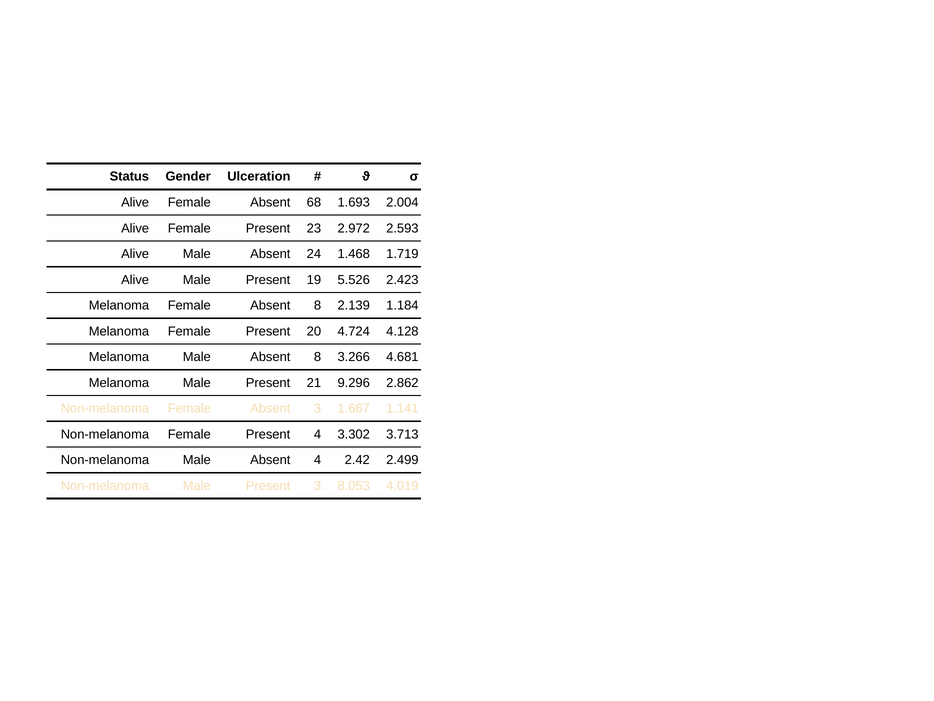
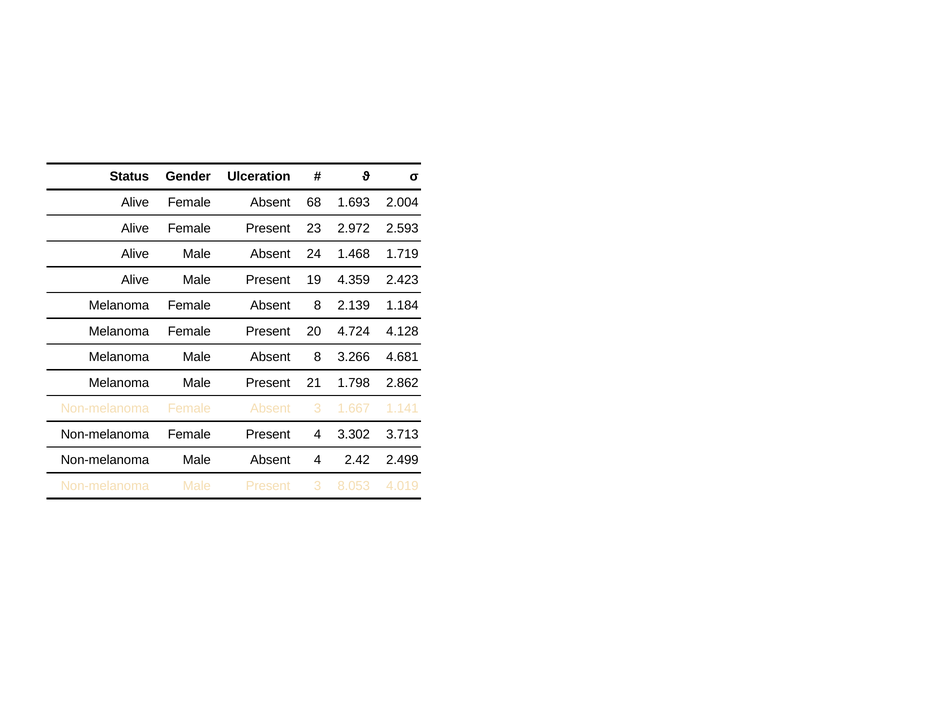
5.526: 5.526 -> 4.359 (354, 280)
9.296: 9.296 -> 1.798 (354, 383)
